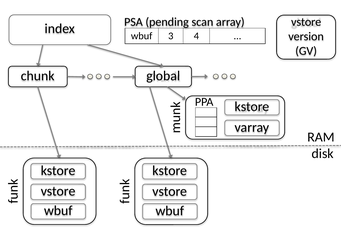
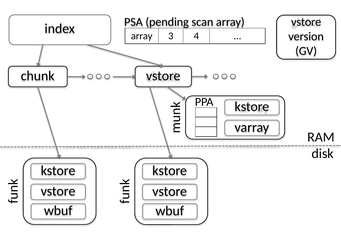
wbuf: wbuf -> array (142, 36)
chunk global: global -> vstore (163, 76)
